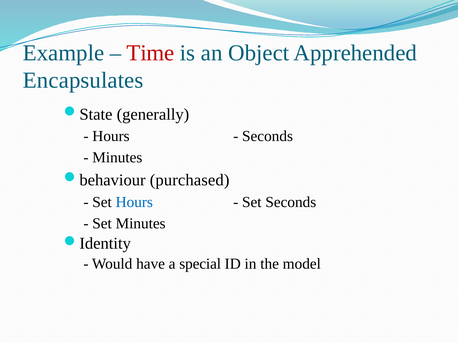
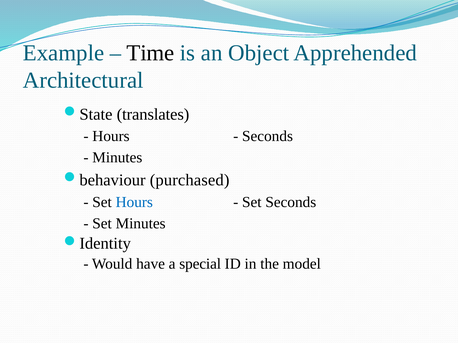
Time colour: red -> black (151, 53)
Encapsulates: Encapsulates -> Architectural (83, 80)
generally: generally -> translates (153, 114)
